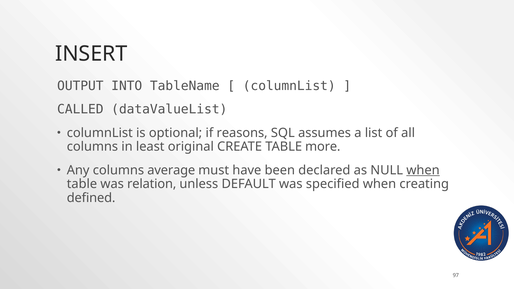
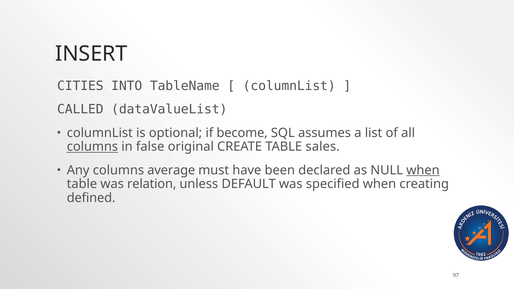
OUTPUT: OUTPUT -> CITIES (80, 86)
reasons: reasons -> become (242, 133)
columns underline: none -> present (92, 147)
least: least -> false (150, 147)
more: more -> sales (323, 147)
